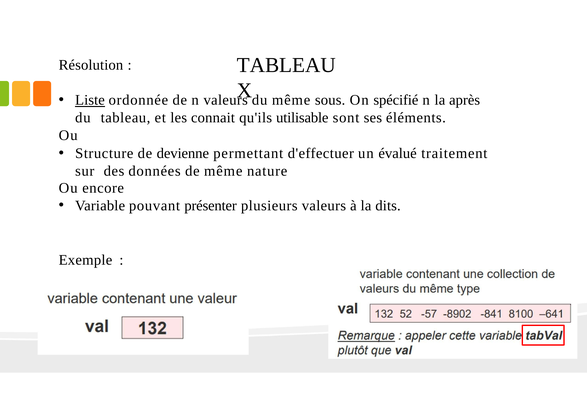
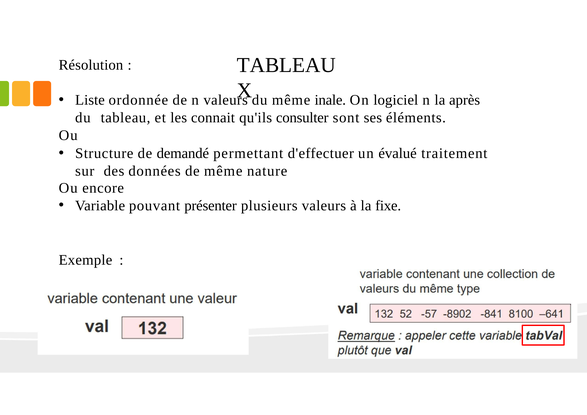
Liste underline: present -> none (90, 100)
sous: sous -> inale (330, 100)
spécifié: spécifié -> logiciel (396, 100)
utilisable: utilisable -> consulter (302, 118)
devienne: devienne -> demandé (183, 154)
dits: dits -> fixe (388, 206)
